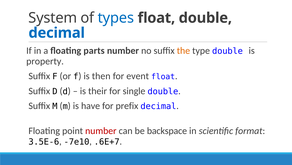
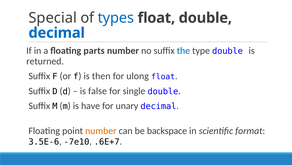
System: System -> Special (53, 18)
the colour: orange -> blue (183, 51)
property: property -> returned (45, 61)
event: event -> ulong (138, 76)
their: their -> false (98, 91)
prefix: prefix -> unary (127, 105)
number colour: red -> orange (101, 130)
